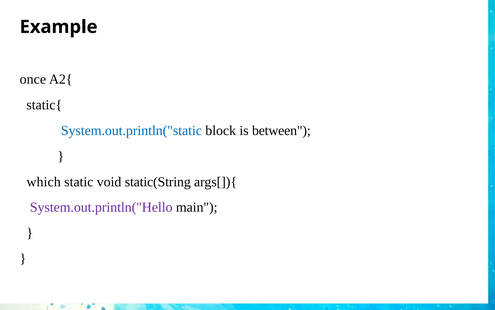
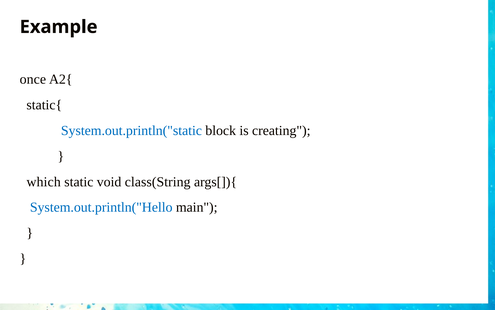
between: between -> creating (281, 131)
static(String: static(String -> class(String (158, 182)
System.out.println("Hello colour: purple -> blue (101, 207)
